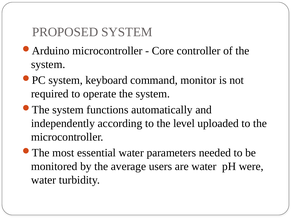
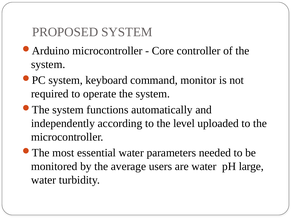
were: were -> large (251, 167)
